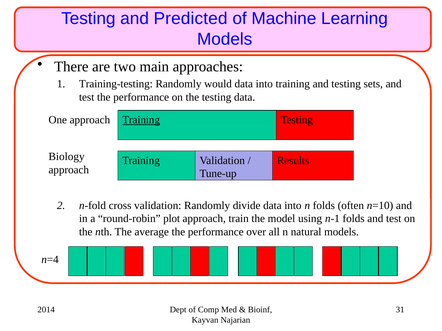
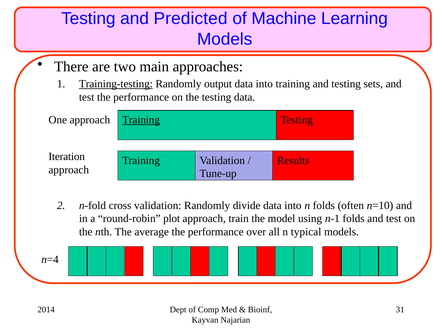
Training-testing underline: none -> present (116, 84)
would: would -> output (218, 84)
Biology: Biology -> Iteration (67, 157)
natural: natural -> typical (306, 232)
